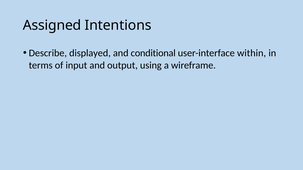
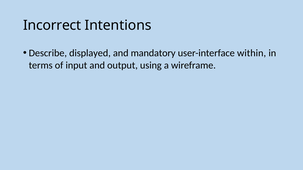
Assigned: Assigned -> Incorrect (52, 25)
conditional: conditional -> mandatory (153, 53)
